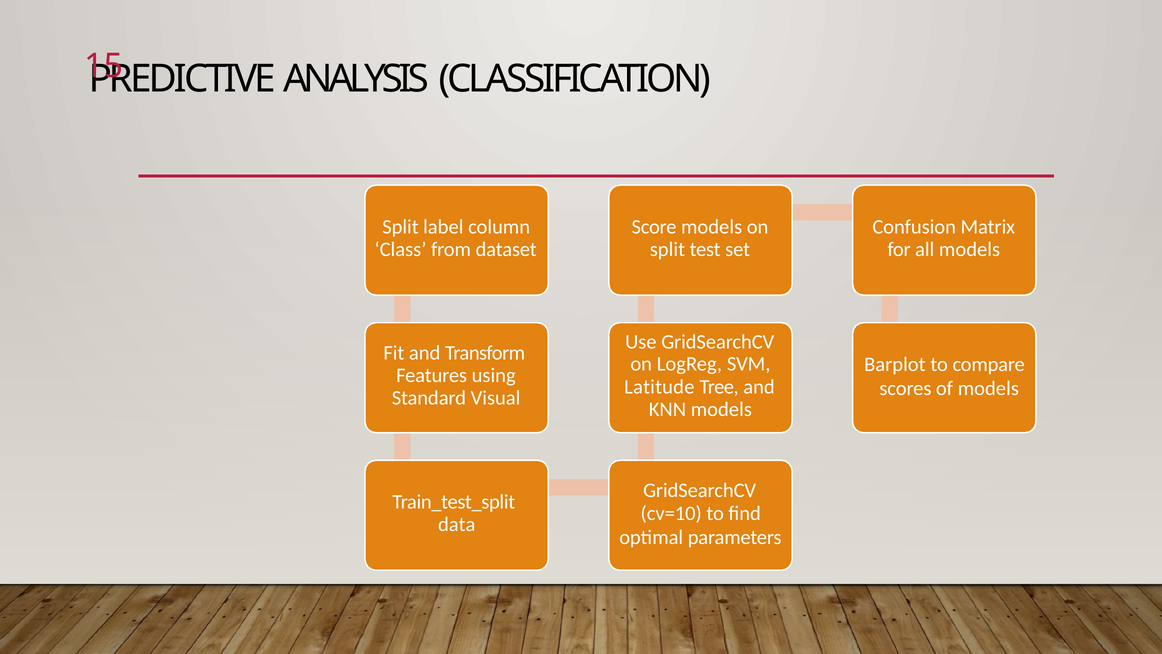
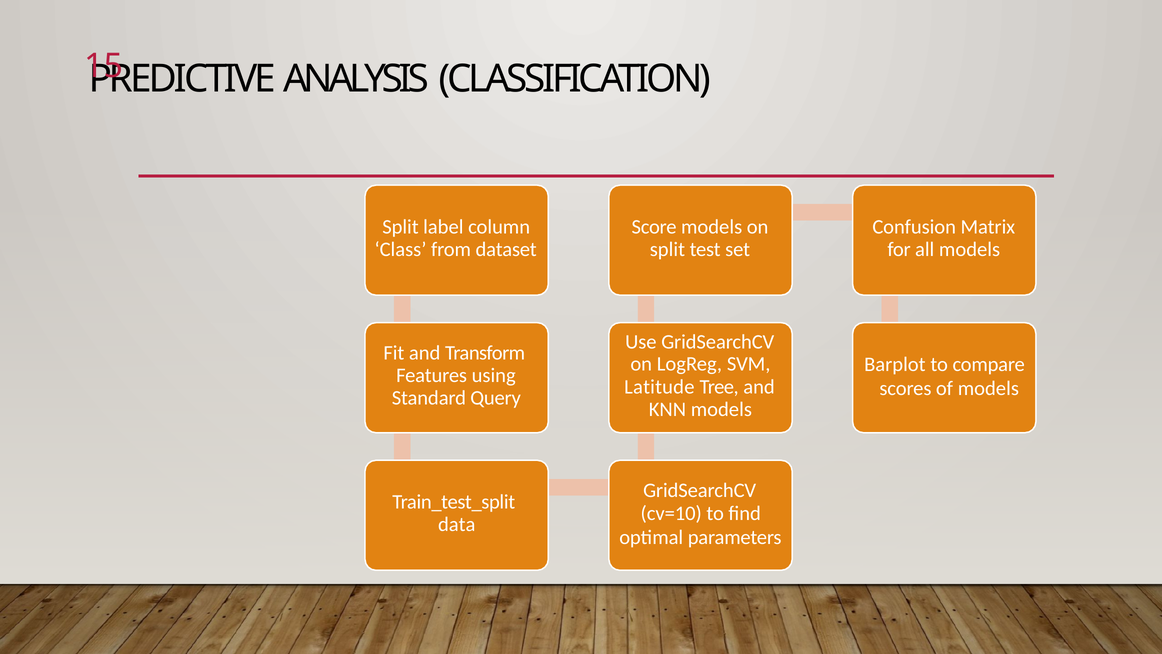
Visual: Visual -> Query (496, 398)
